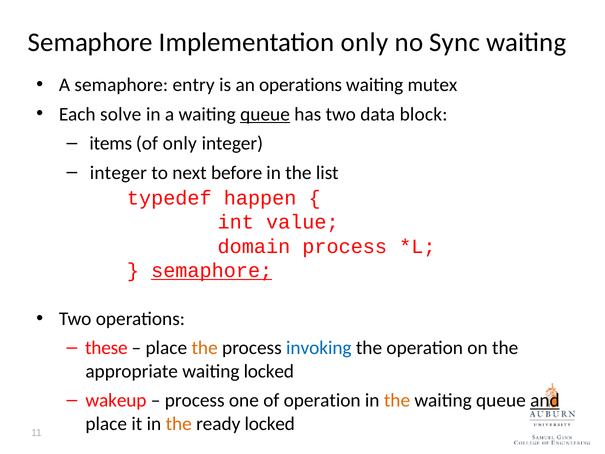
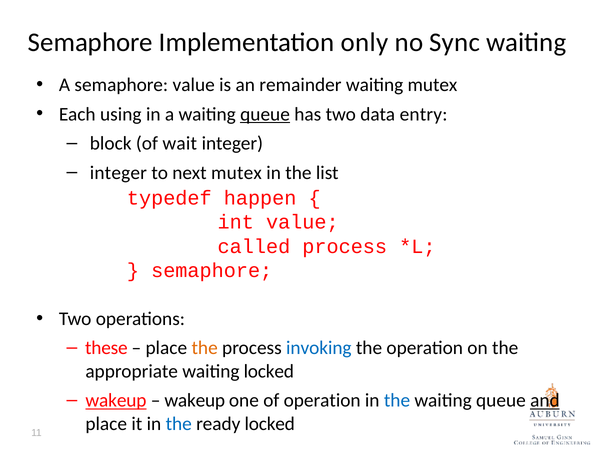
semaphore entry: entry -> value (194, 85)
an operations: operations -> remainder (300, 85)
solve: solve -> using (121, 114)
block: block -> entry (424, 114)
items: items -> block (111, 143)
of only: only -> wait (180, 143)
next before: before -> mutex (236, 173)
domain: domain -> called (254, 246)
semaphore underline: present -> none (212, 271)
wakeup underline: none -> present (116, 400)
process: process -> wakeup (195, 400)
the colour: orange -> blue (397, 400)
the colour: orange -> blue (179, 423)
